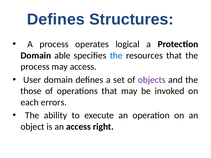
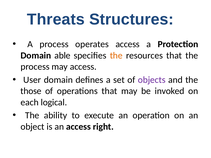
Defines: Defines -> Threats (56, 19)
operates logical: logical -> access (128, 44)
the colour: blue -> orange (116, 56)
errors: errors -> logical (54, 102)
